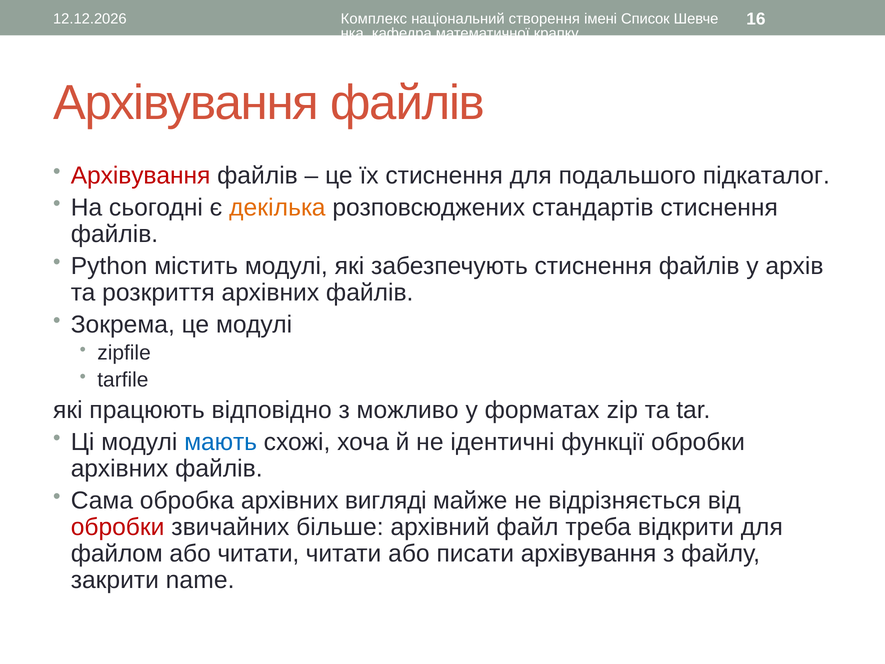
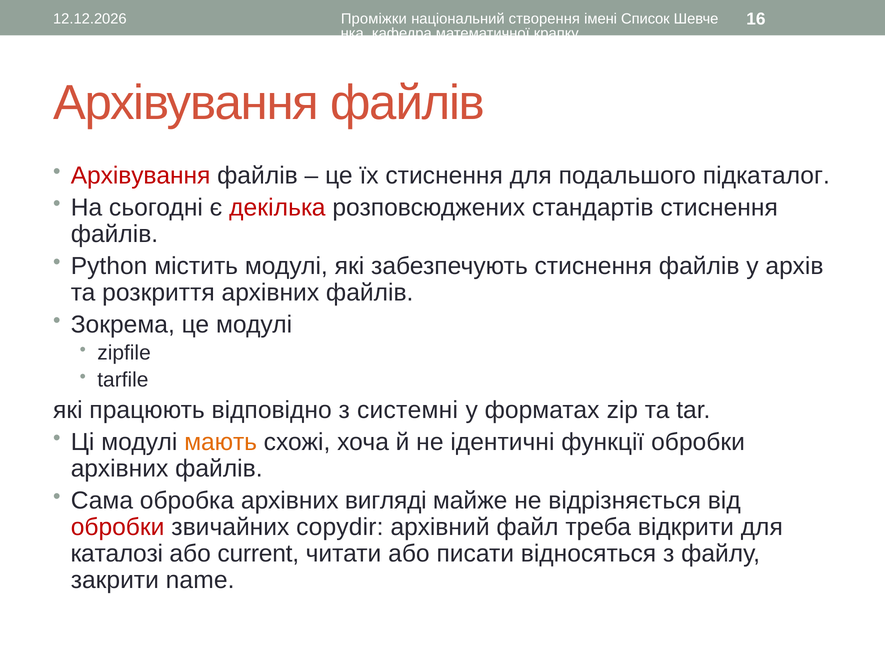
Комплекс: Комплекс -> Проміжки (374, 19)
декілька colour: orange -> red (277, 208)
можливо: можливо -> системні (408, 410)
мають colour: blue -> orange (221, 442)
більше: більше -> copydir (340, 527)
файлом: файлом -> каталозі (117, 554)
або читати: читати -> current (258, 554)
писати архівування: архівування -> відносяться (589, 554)
